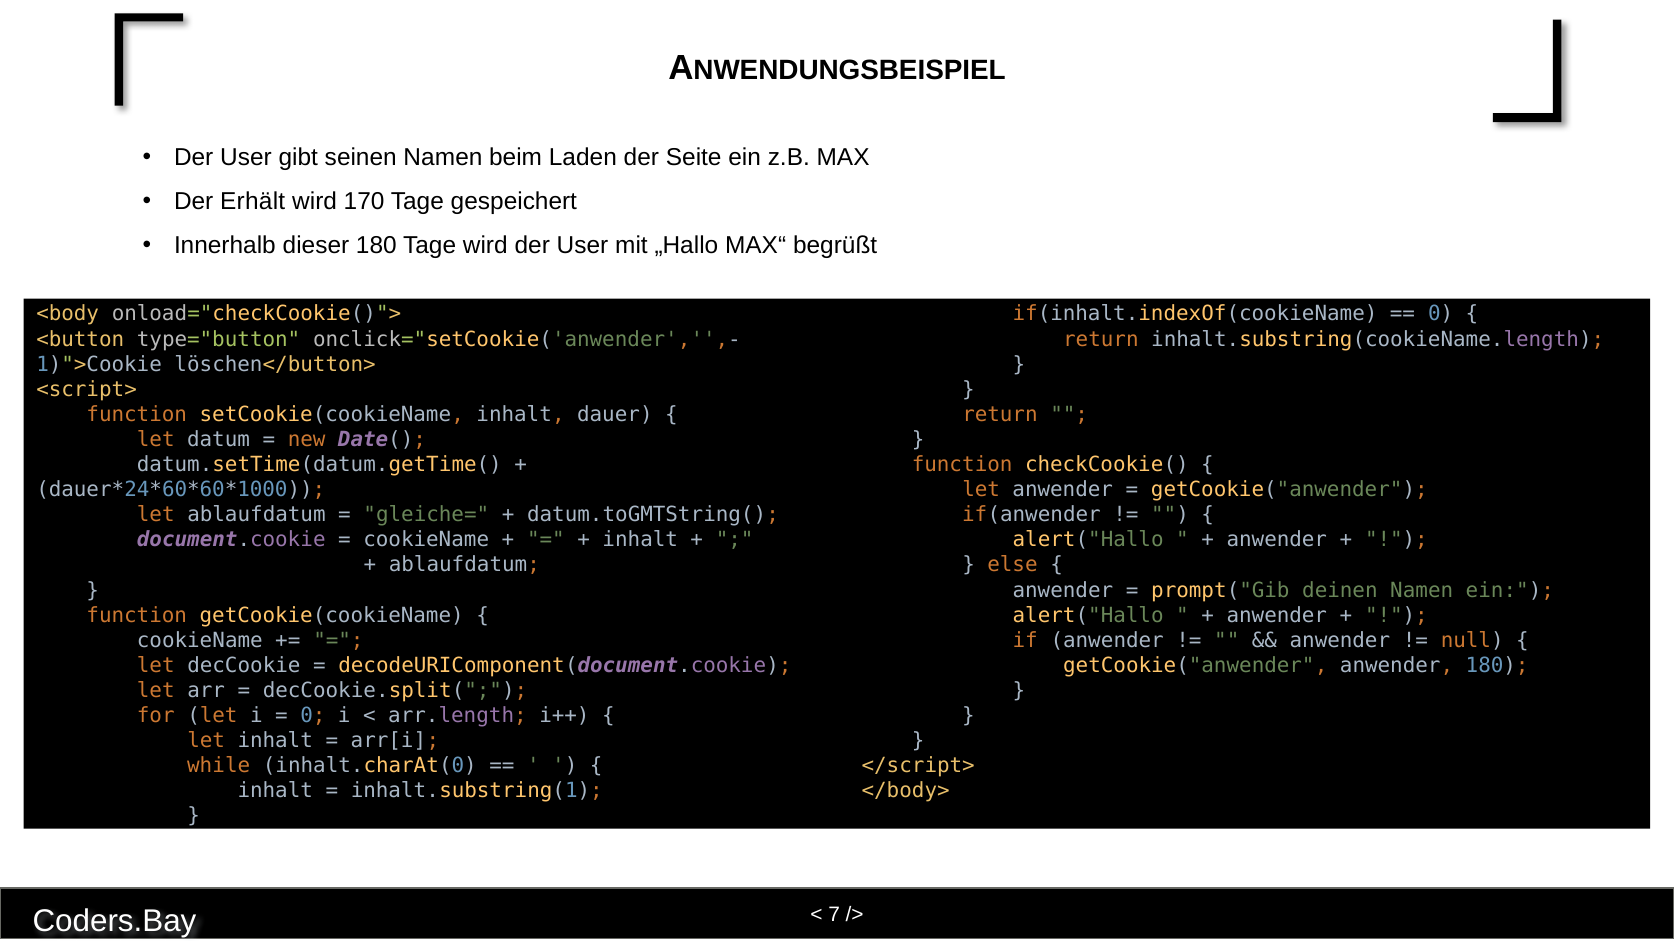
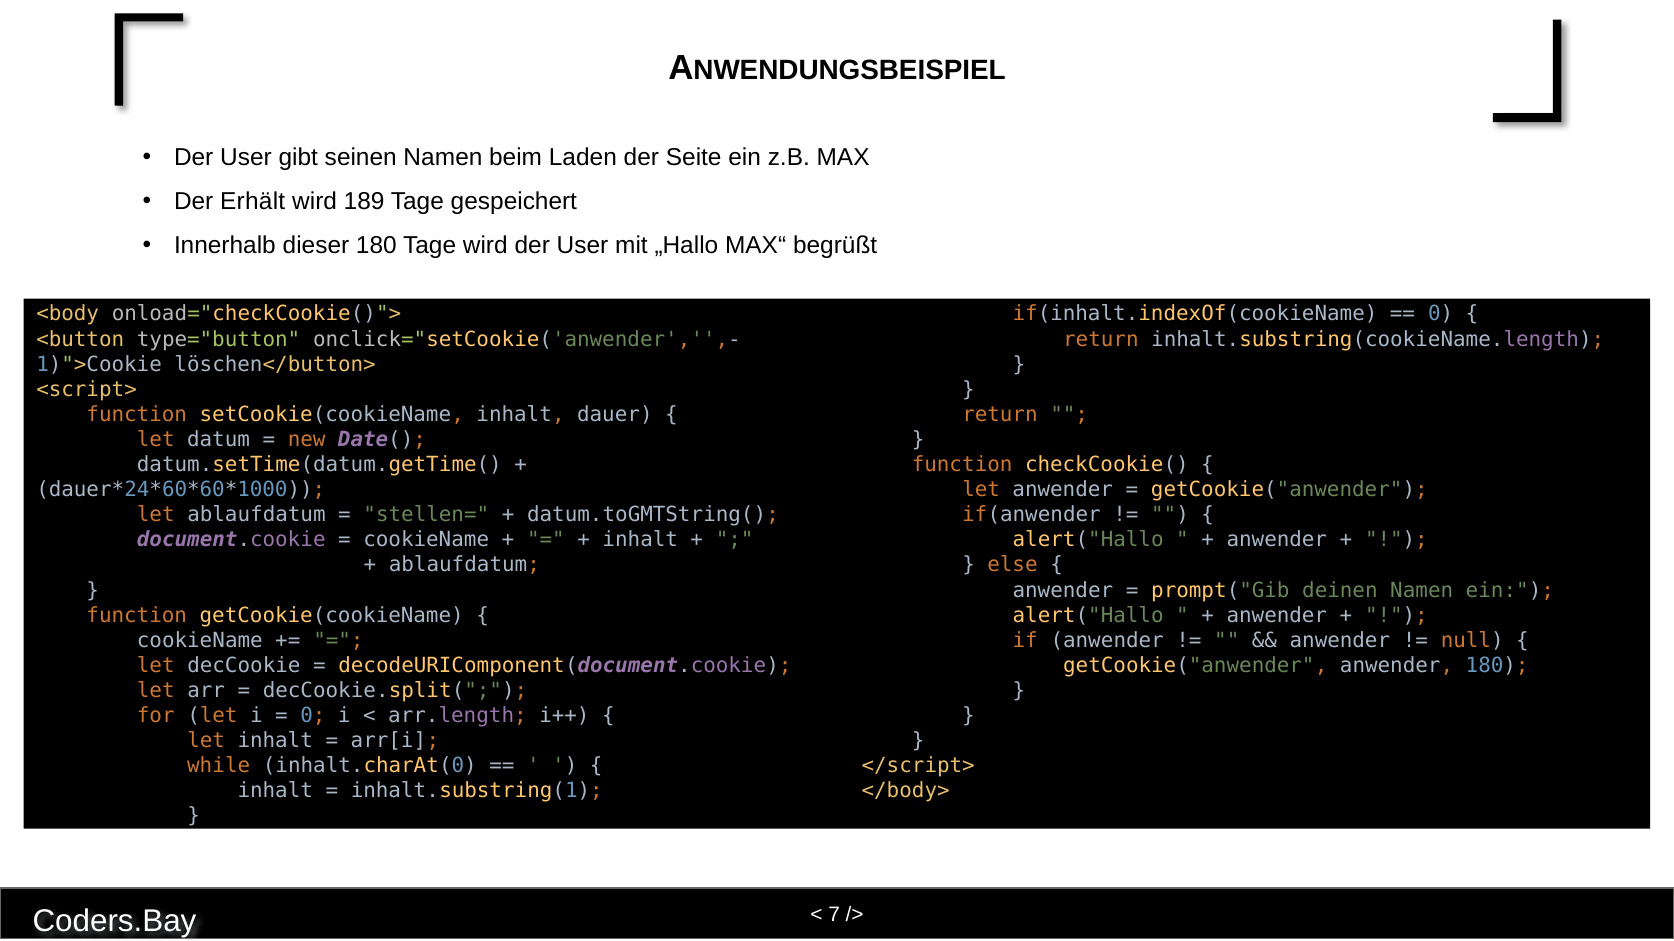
170: 170 -> 189 (364, 201)
gleiche=: gleiche= -> stellen= (426, 515)
